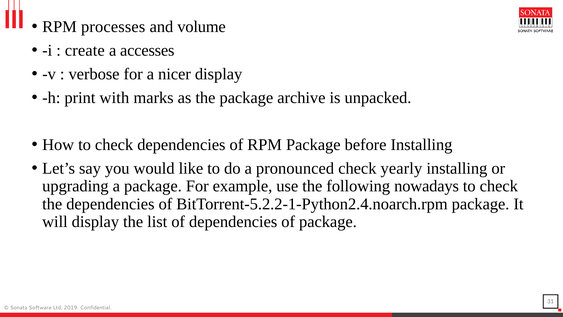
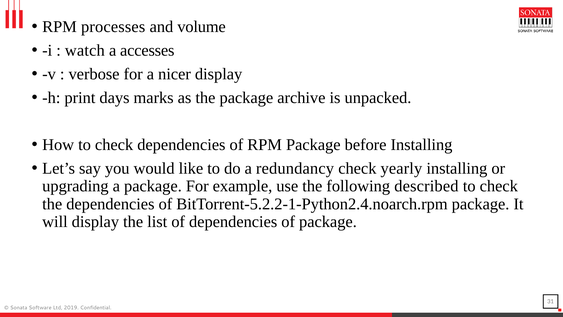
create: create -> watch (85, 50)
with: with -> days (114, 97)
pronounced: pronounced -> redundancy (295, 168)
nowadays: nowadays -> described (426, 186)
